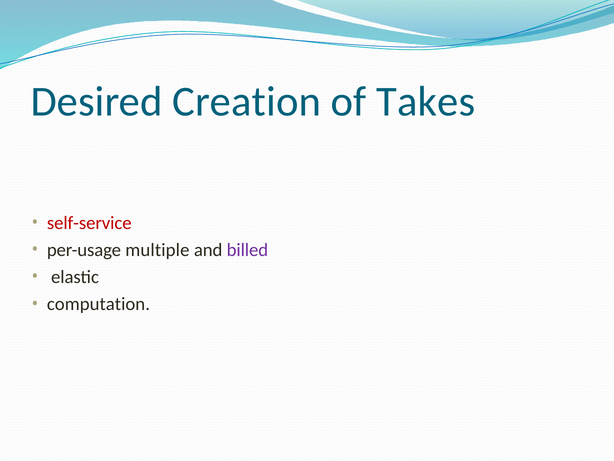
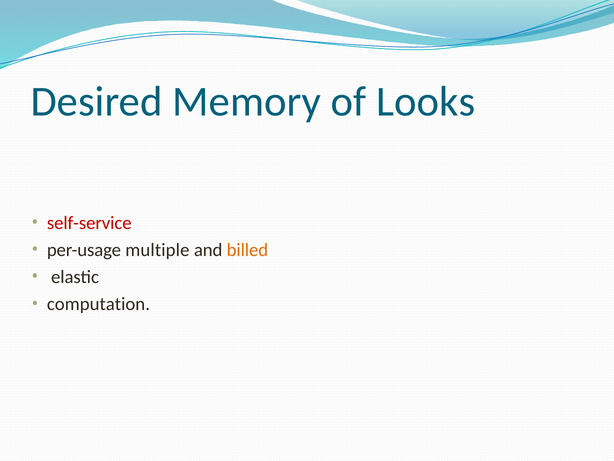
Creation: Creation -> Memory (247, 101)
Takes: Takes -> Looks (426, 101)
billed colour: purple -> orange (247, 250)
